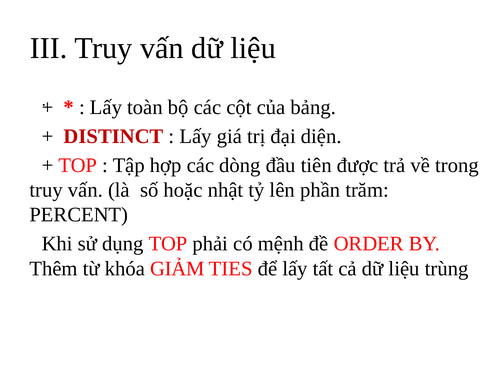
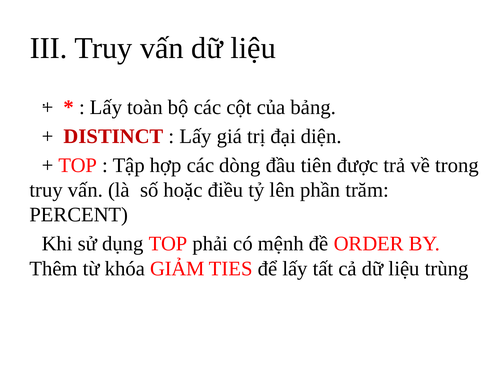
nhật: nhật -> điều (226, 190)
